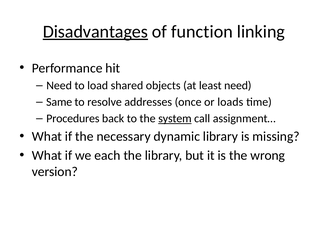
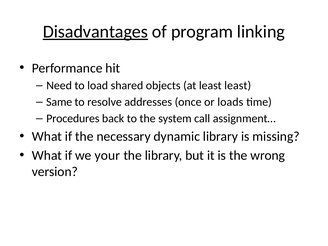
function: function -> program (202, 32)
least need: need -> least (238, 85)
system underline: present -> none (175, 119)
each: each -> your (107, 155)
